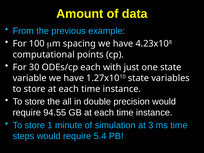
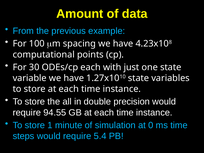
3: 3 -> 0 (151, 125)
